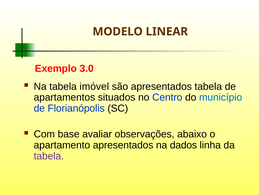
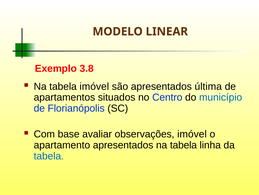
3.0: 3.0 -> 3.8 (87, 68)
apresentados tabela: tabela -> última (208, 86)
observações abaixo: abaixo -> imóvel (192, 134)
dados: dados -> tabela (183, 145)
tabela colour: purple -> blue (49, 155)
